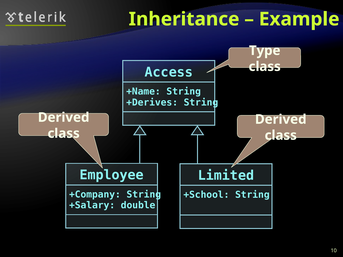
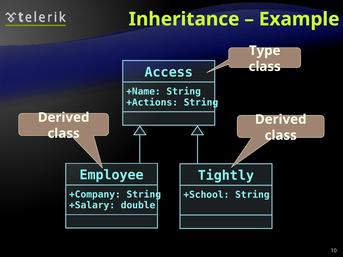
+Derives: +Derives -> +Actions (152, 103)
Limited: Limited -> Tightly (226, 176)
